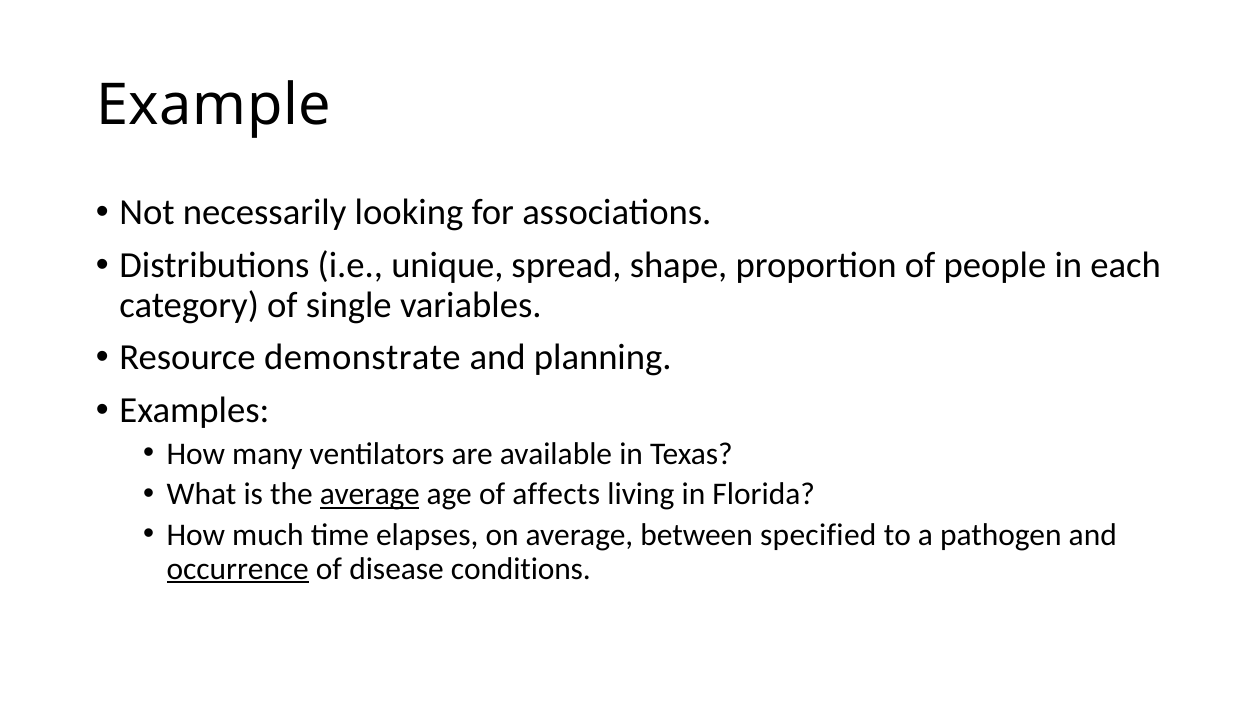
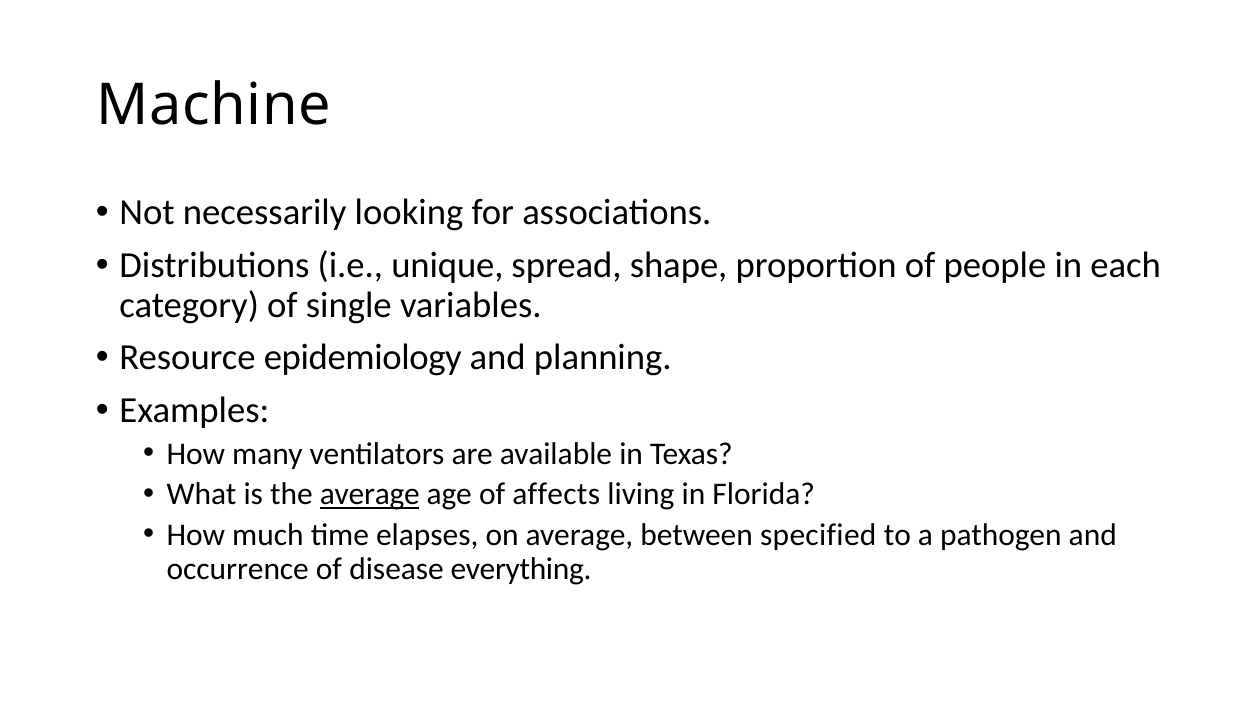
Example: Example -> Machine (214, 106)
demonstrate: demonstrate -> epidemiology (363, 358)
occurrence underline: present -> none (238, 568)
conditions: conditions -> everything (521, 568)
